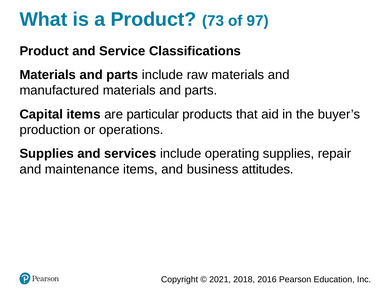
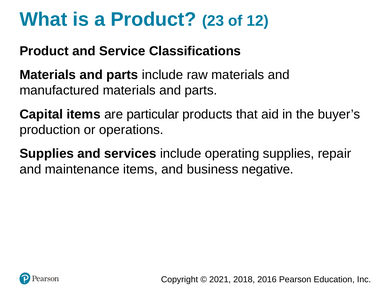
73: 73 -> 23 (213, 21)
97: 97 -> 12 (258, 21)
attitudes: attitudes -> negative (268, 169)
